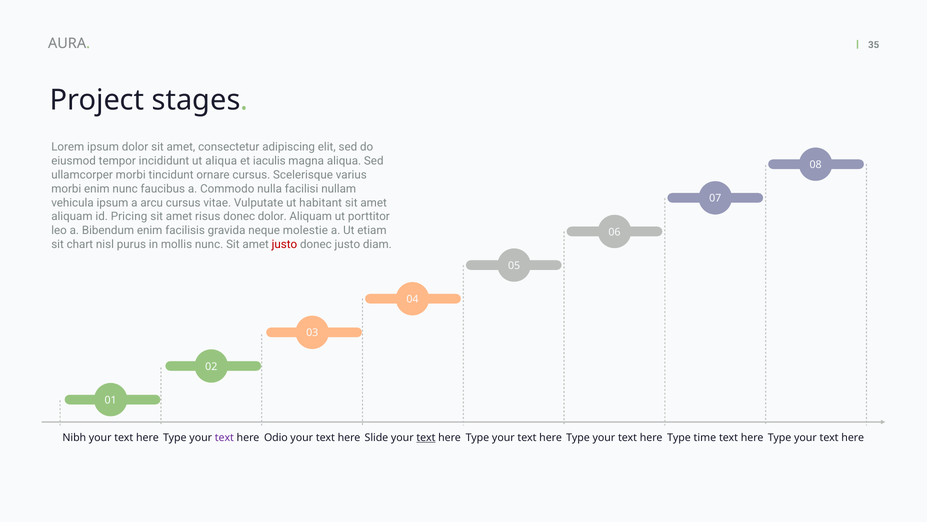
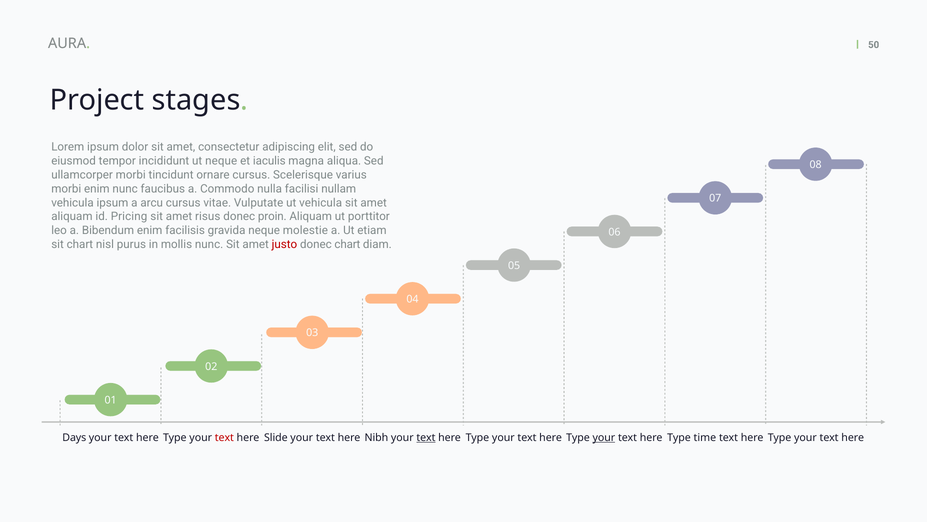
35: 35 -> 50 (874, 45)
ut aliqua: aliqua -> neque (221, 161)
ut habitant: habitant -> vehicula (321, 203)
donec dolor: dolor -> proin (272, 216)
donec justo: justo -> chart (347, 244)
Nibh: Nibh -> Days (74, 437)
text colour: purple -> red (224, 437)
Odio: Odio -> Slide (276, 437)
Slide: Slide -> Nibh (376, 437)
your underline: none -> present (604, 437)
